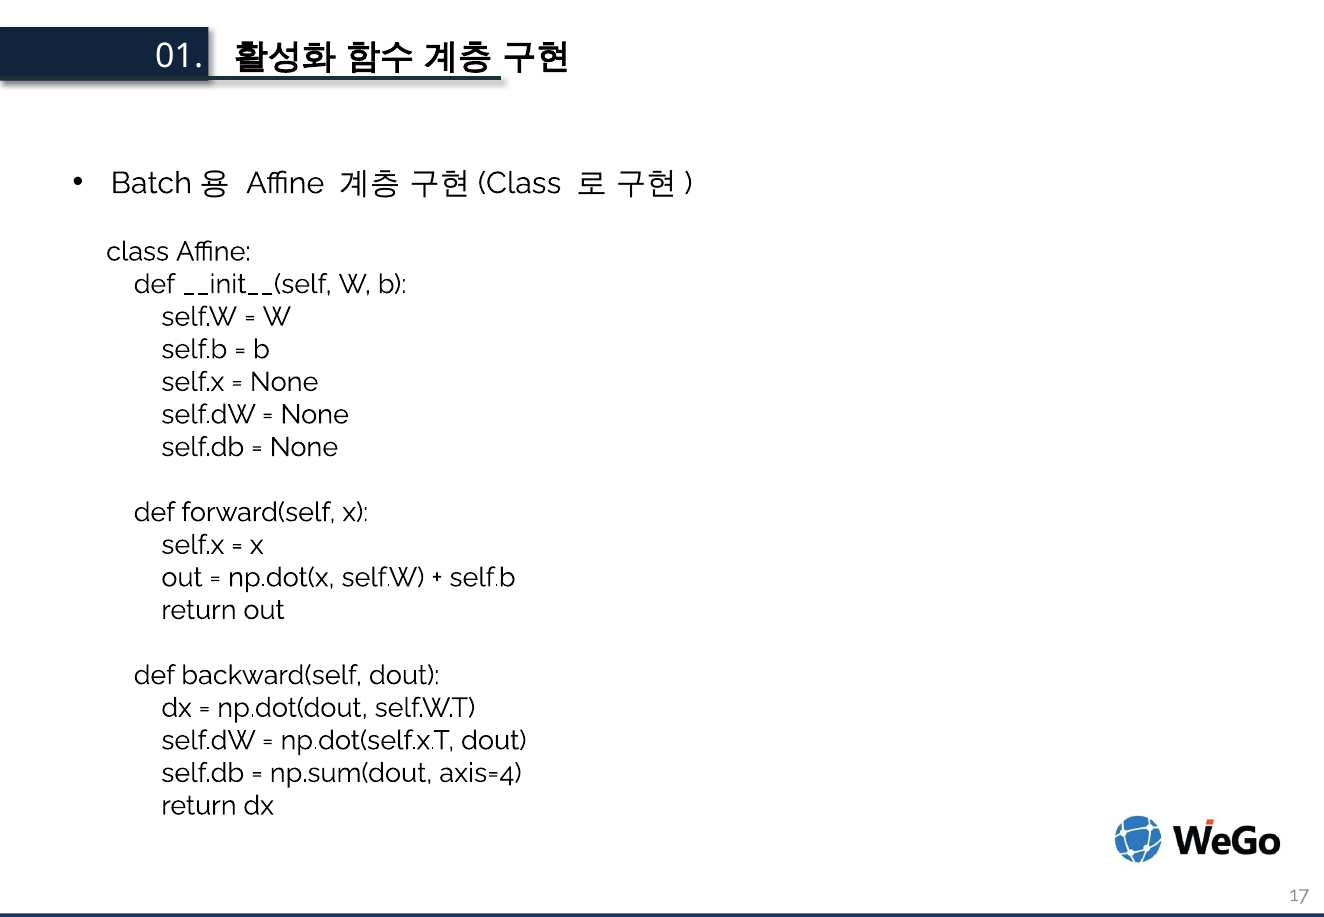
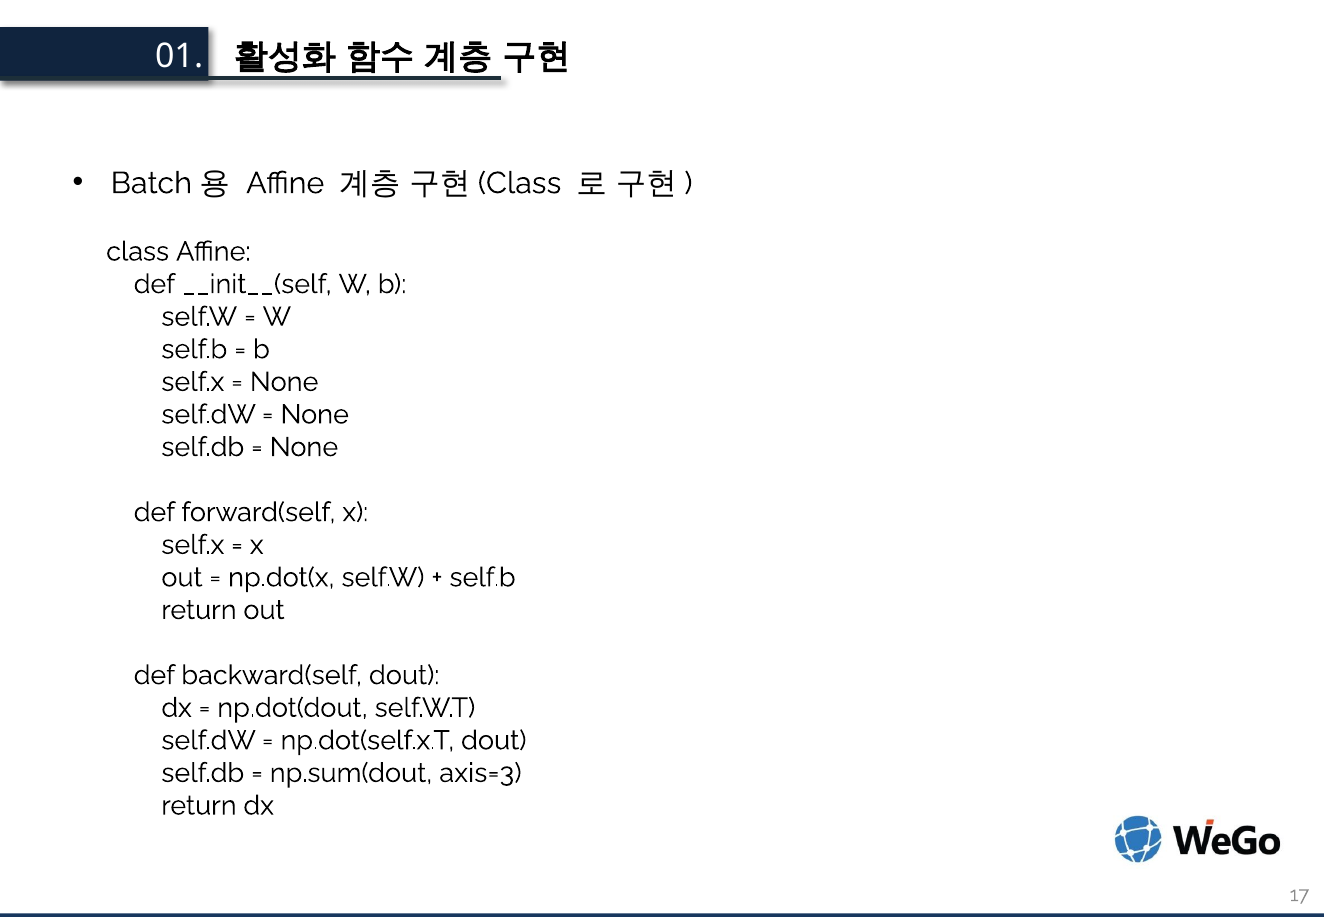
axis=4: axis=4 -> axis=3 (480, 773)
